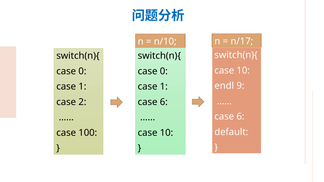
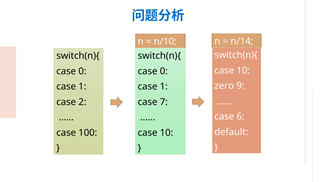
n/17: n/17 -> n/14 (242, 41)
endl: endl -> zero (224, 86)
6: 6 -> 7 (164, 102)
